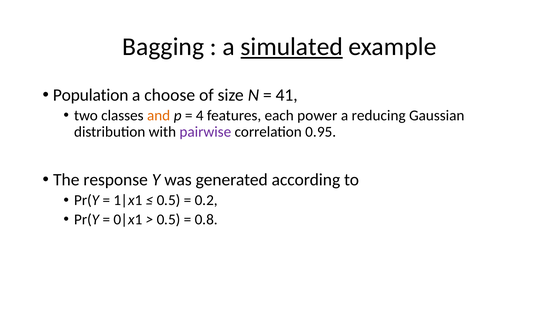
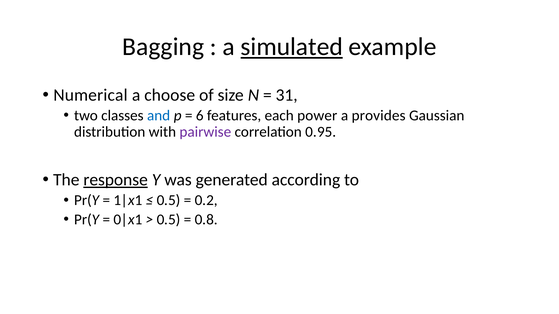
Population: Population -> Numerical (90, 95)
41: 41 -> 31 (287, 95)
and colour: orange -> blue (159, 116)
4: 4 -> 6 (200, 116)
reducing: reducing -> provides (379, 116)
response underline: none -> present (116, 180)
